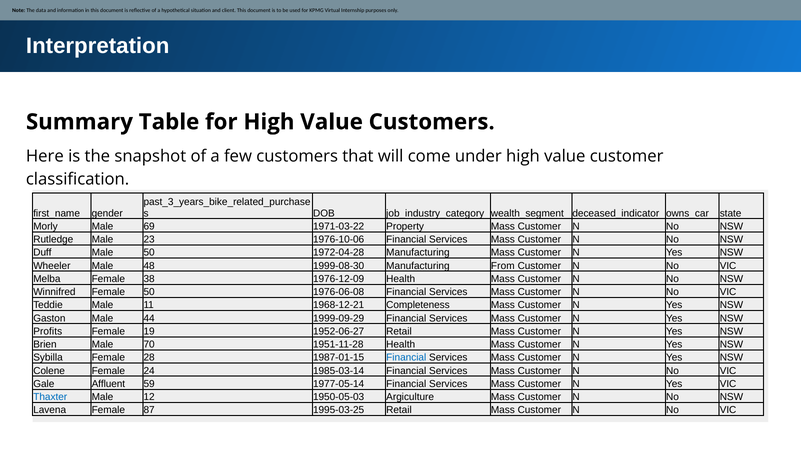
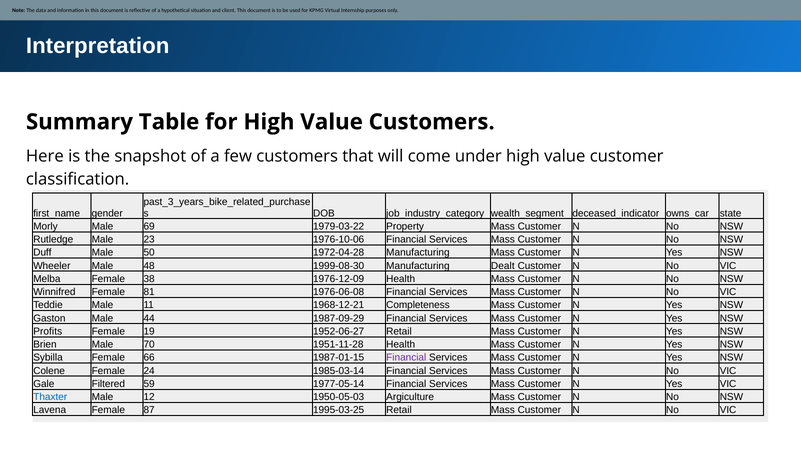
1971-03-22: 1971-03-22 -> 1979-03-22 (339, 226)
From: From -> Dealt (503, 265)
Female 50: 50 -> 81 (149, 292)
1999-09-29: 1999-09-29 -> 1987-09-29 (339, 318)
28: 28 -> 66 (149, 357)
Financial colour: blue -> purple (406, 357)
Affluent: Affluent -> Filtered (108, 384)
